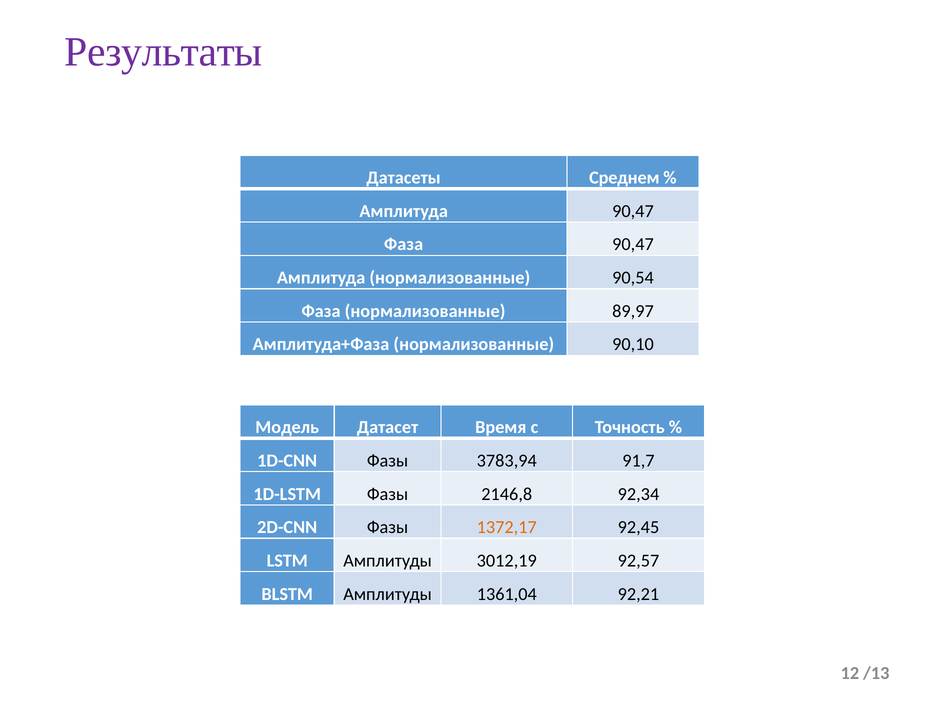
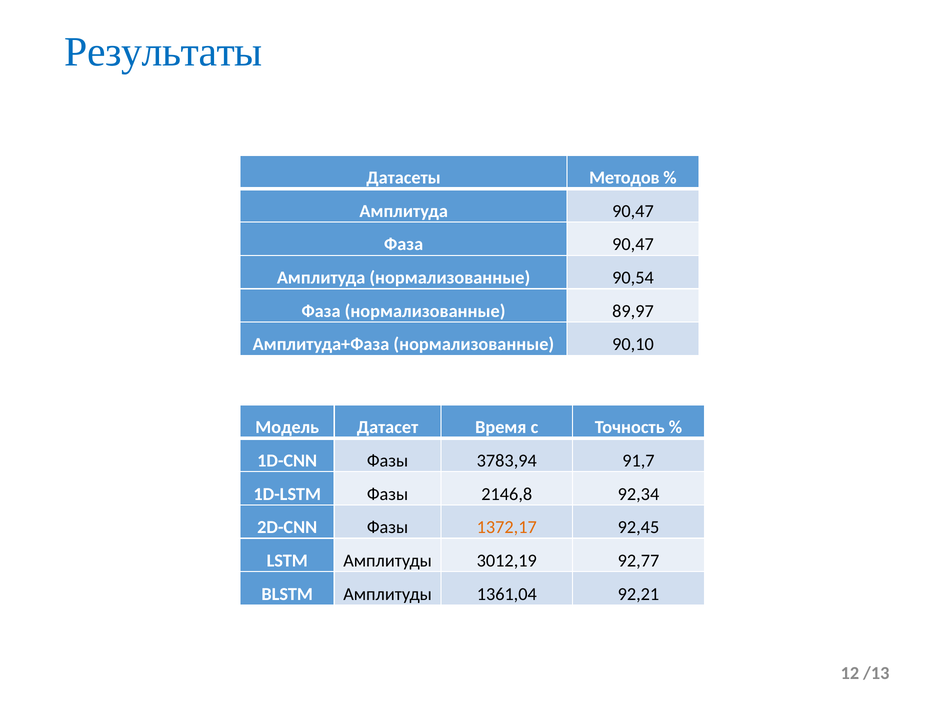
Результаты colour: purple -> blue (163, 52)
Среднем: Среднем -> Методов (624, 178)
92,57: 92,57 -> 92,77 (638, 561)
